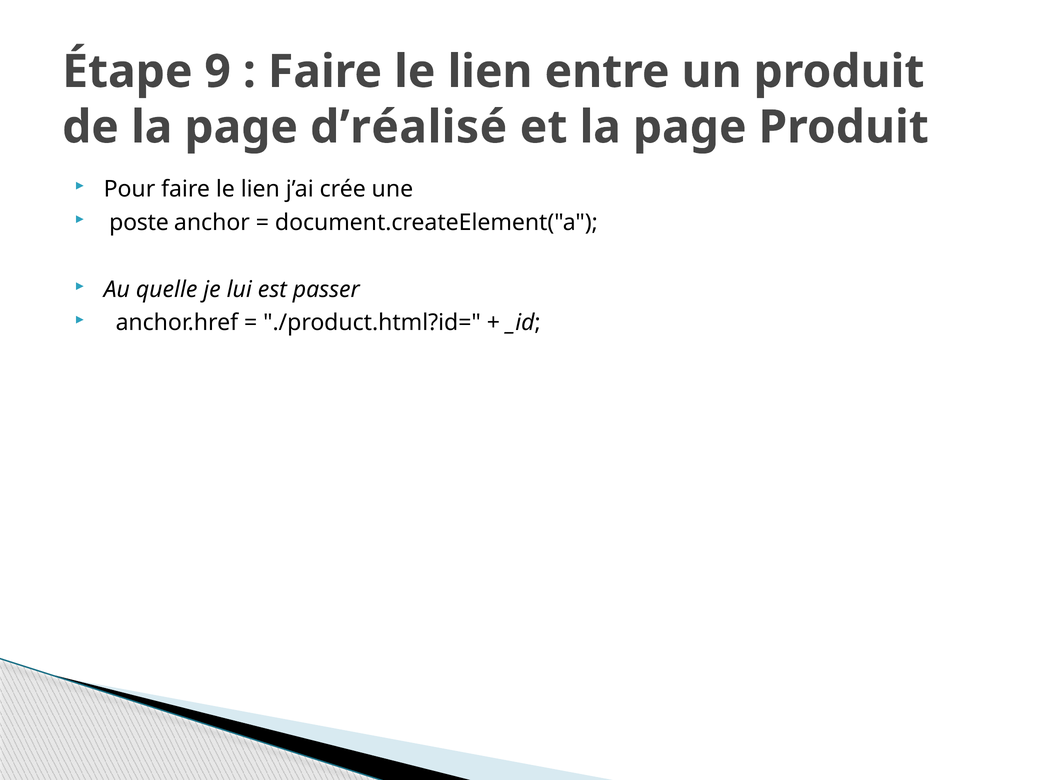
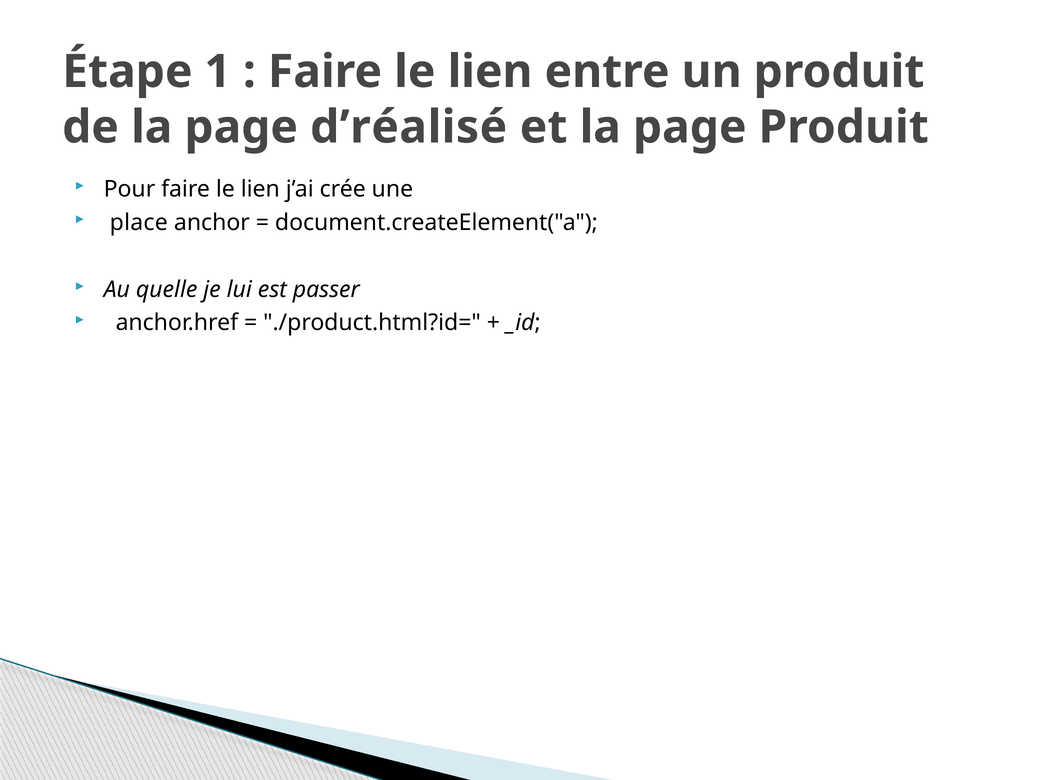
9: 9 -> 1 (218, 72)
poste: poste -> place (139, 222)
